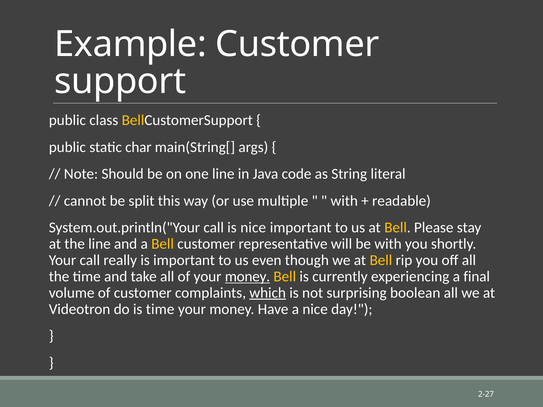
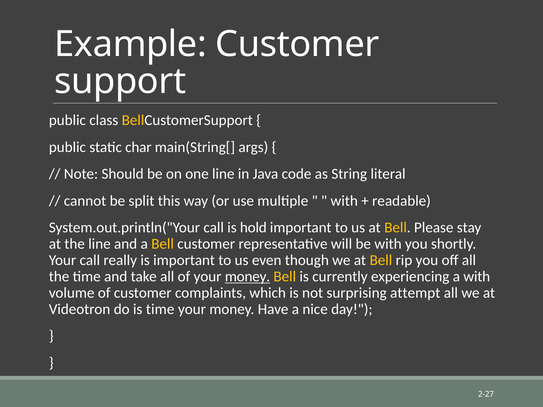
is nice: nice -> hold (253, 228)
a final: final -> with (477, 277)
which underline: present -> none (268, 293)
boolean: boolean -> attempt (415, 293)
